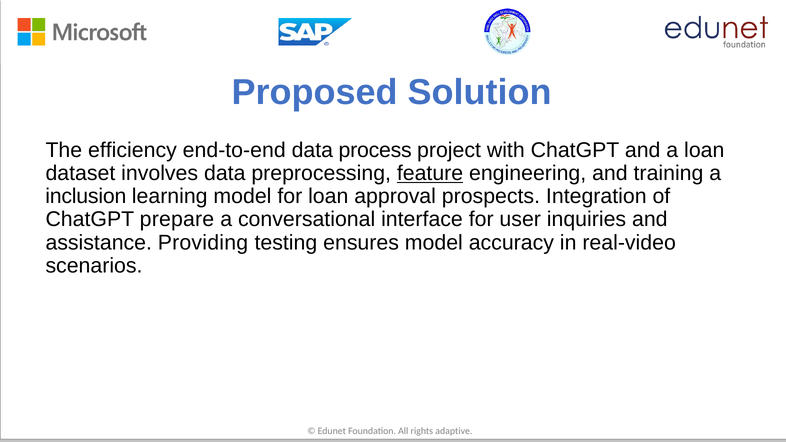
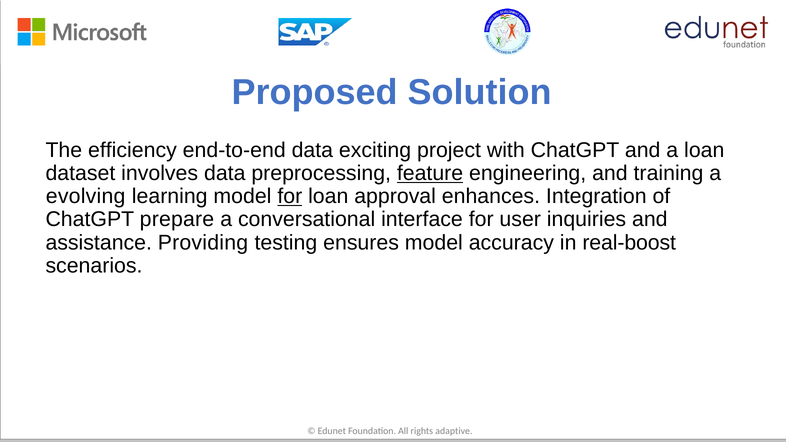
process: process -> exciting (375, 150)
inclusion: inclusion -> evolving (86, 196)
for underline: none -> present (290, 196)
prospects: prospects -> enhances (491, 196)
real-video: real-video -> real-boost (629, 243)
